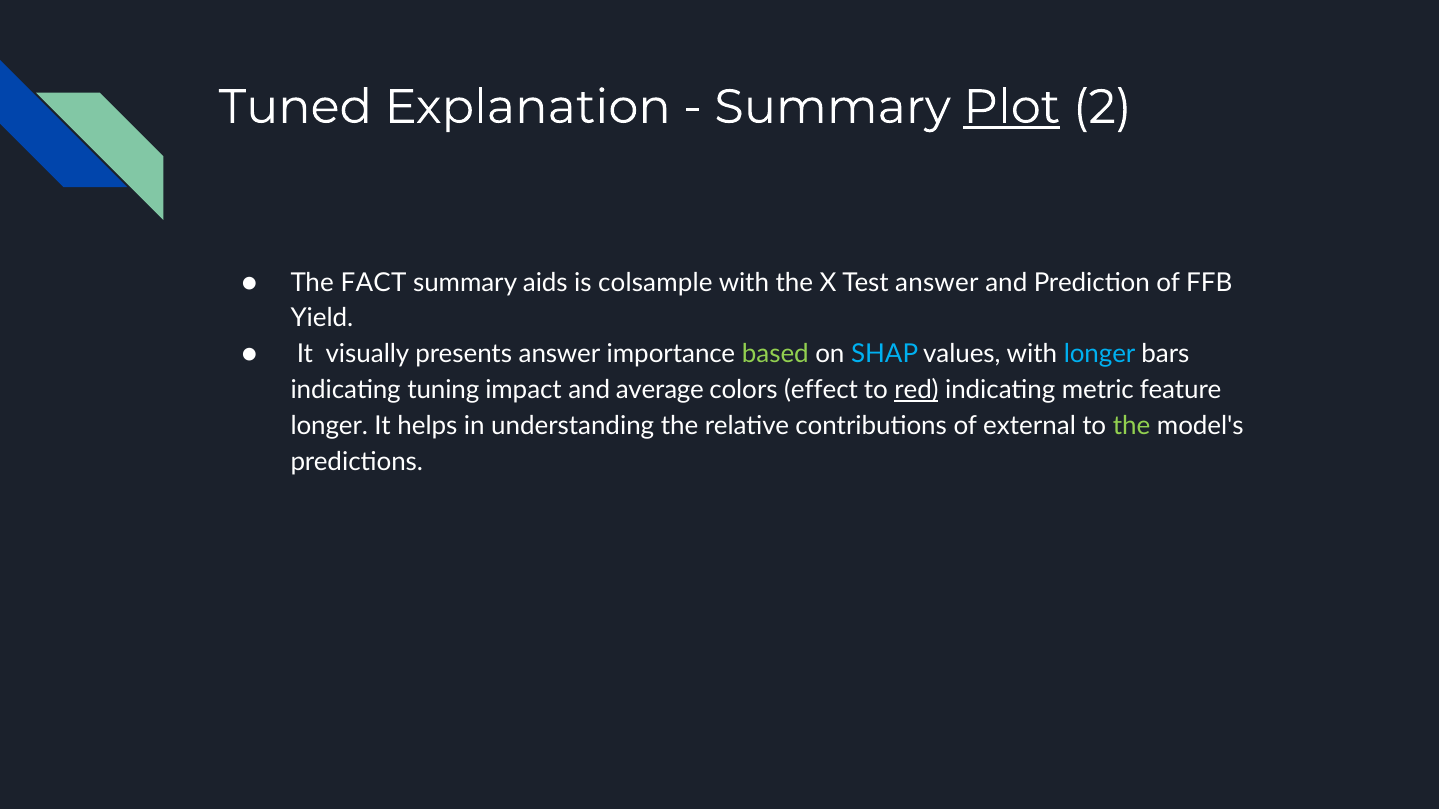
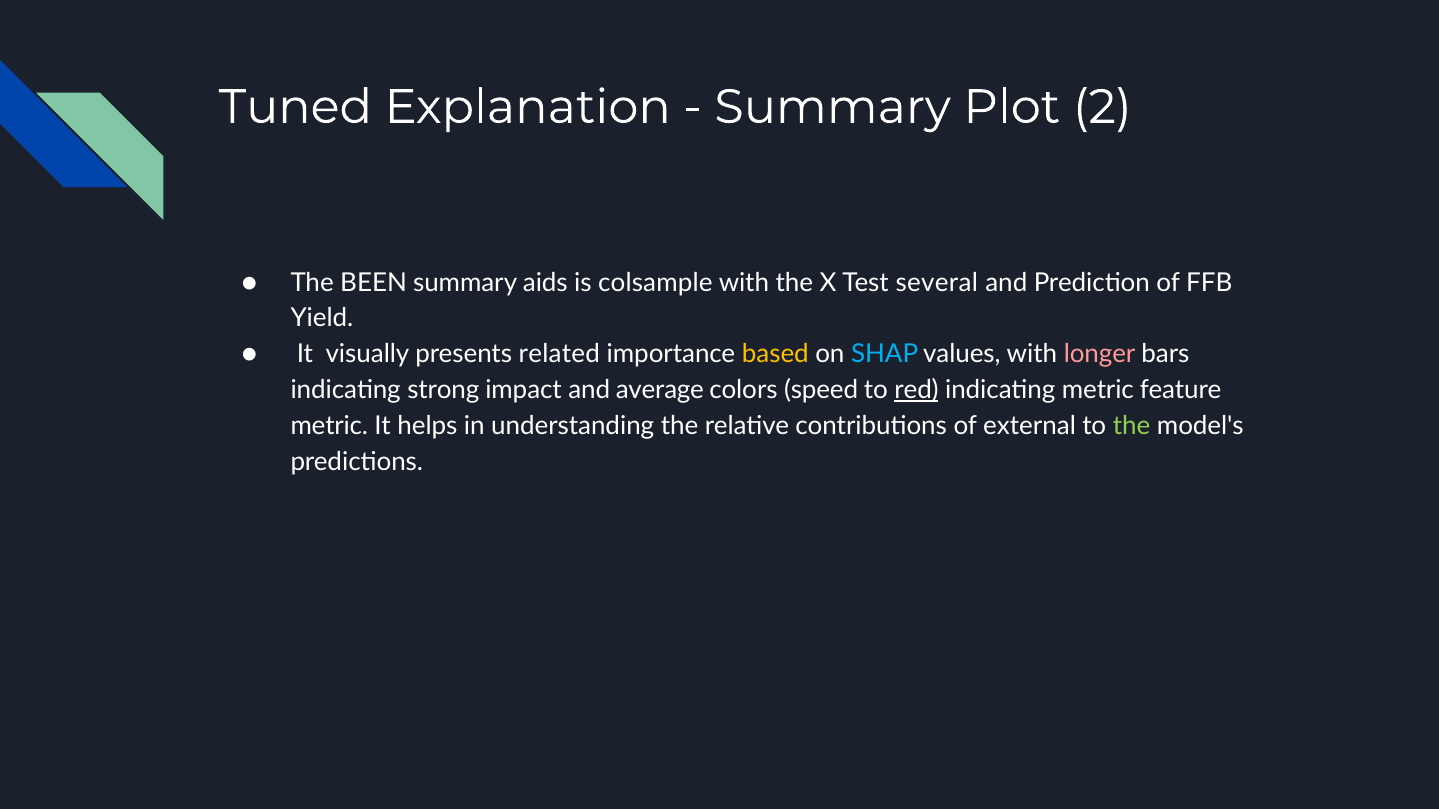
Plot underline: present -> none (1012, 107)
FACT: FACT -> BEEN (374, 283)
Test answer: answer -> several (937, 283)
presents answer: answer -> related (559, 354)
based colour: light green -> yellow (775, 354)
longer colour: light blue -> pink (1100, 354)
tuning: tuning -> strong (443, 390)
effect: effect -> speed (821, 390)
longer: longer -> metric (329, 426)
